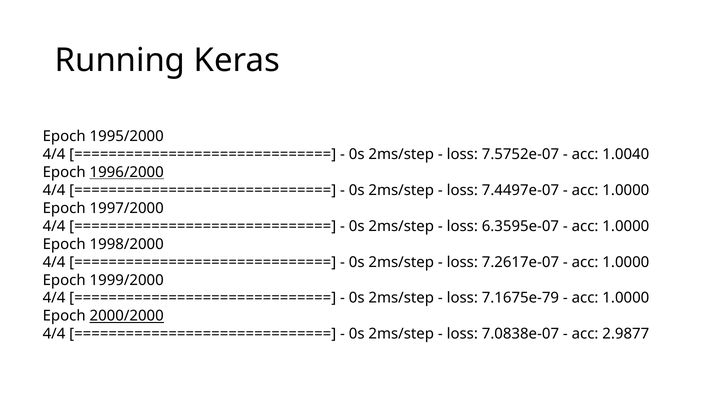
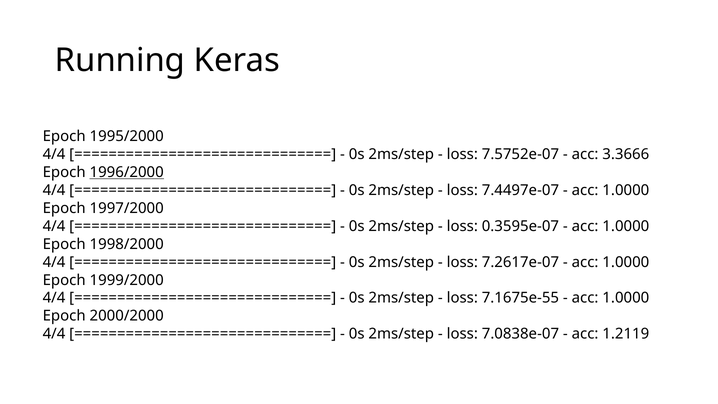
1.0040: 1.0040 -> 3.3666 (626, 154)
6.3595e-07: 6.3595e-07 -> 0.3595e-07 (520, 226)
7.1675e-79: 7.1675e-79 -> 7.1675e-55 (520, 298)
2000/2000 underline: present -> none (127, 316)
2.9877: 2.9877 -> 1.2119 (626, 334)
